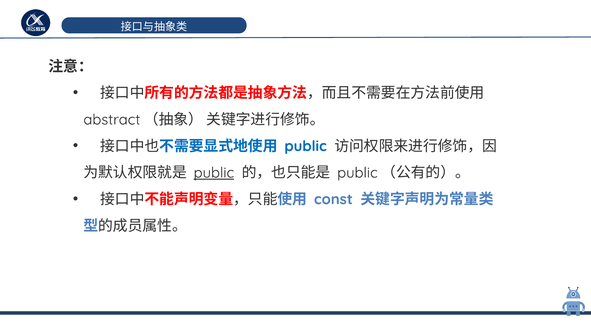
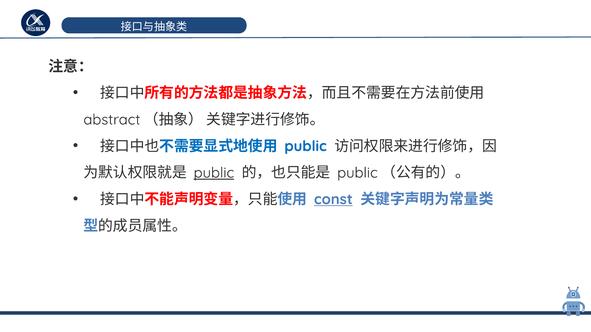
const underline: none -> present (333, 200)
